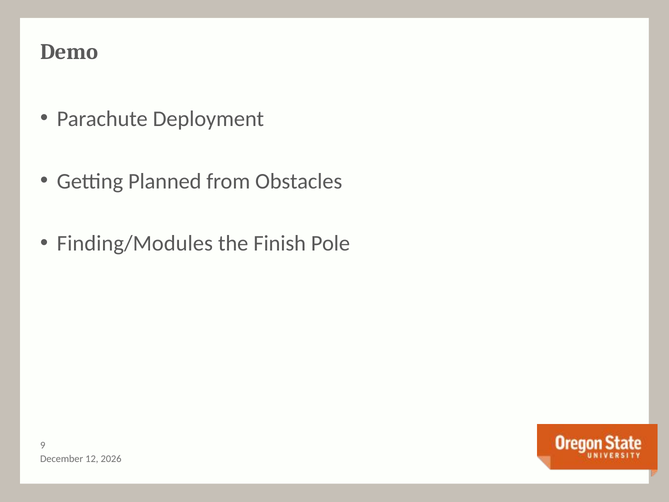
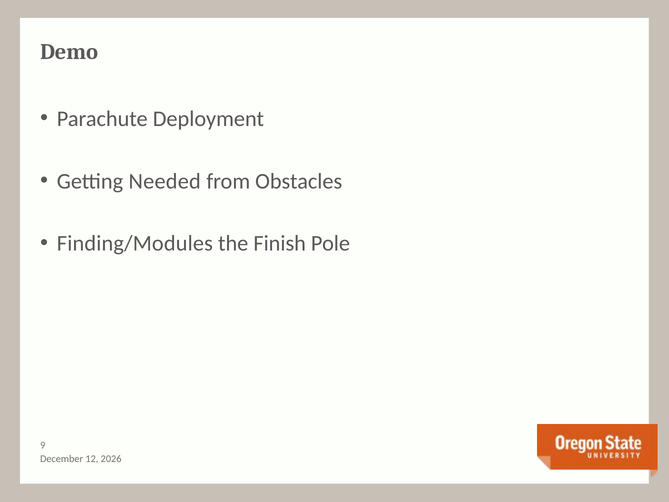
Planned: Planned -> Needed (165, 181)
